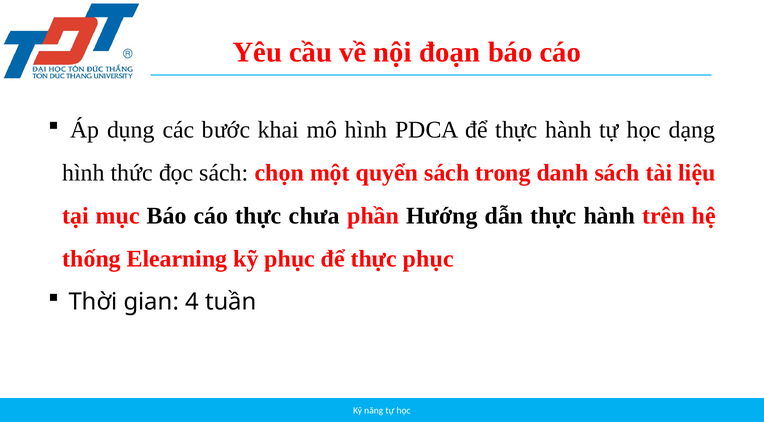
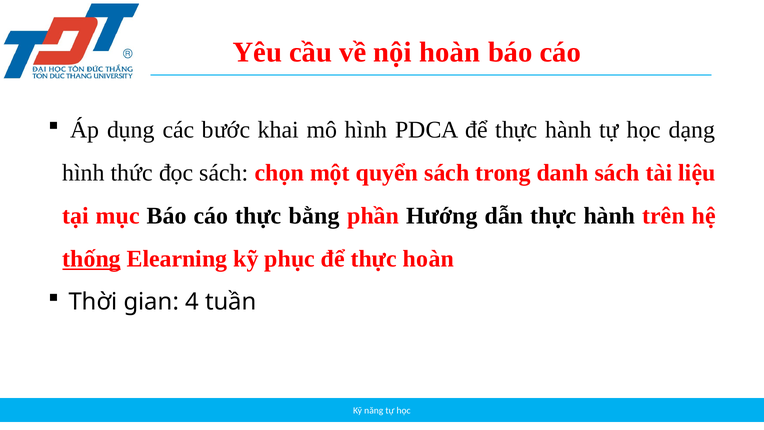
nội đoạn: đoạn -> hoàn (450, 52)
chưa: chưa -> bằng (314, 216)
thống underline: none -> present (92, 259)
thực phục: phục -> hoàn (428, 259)
